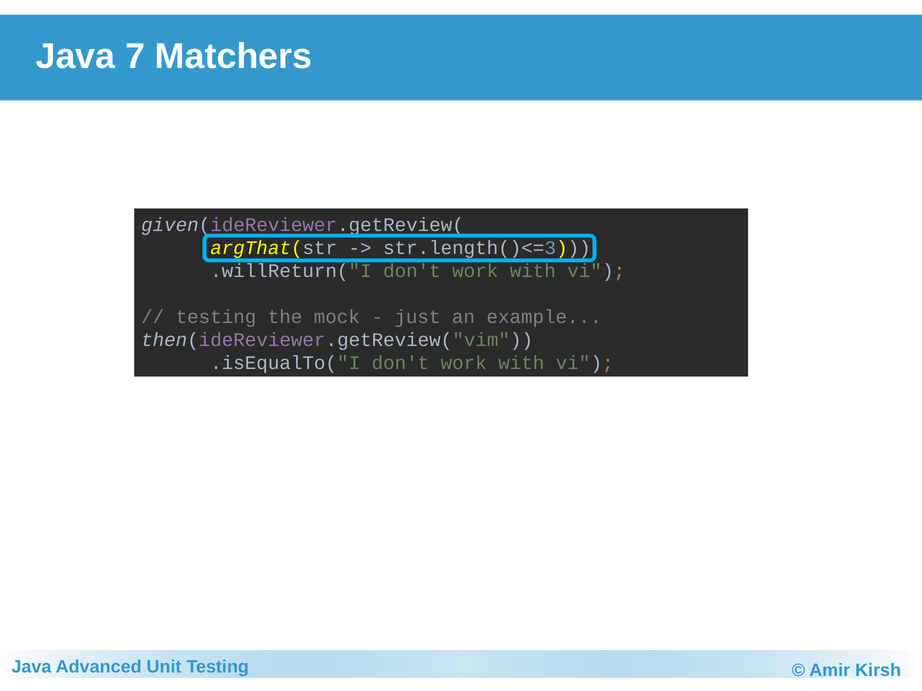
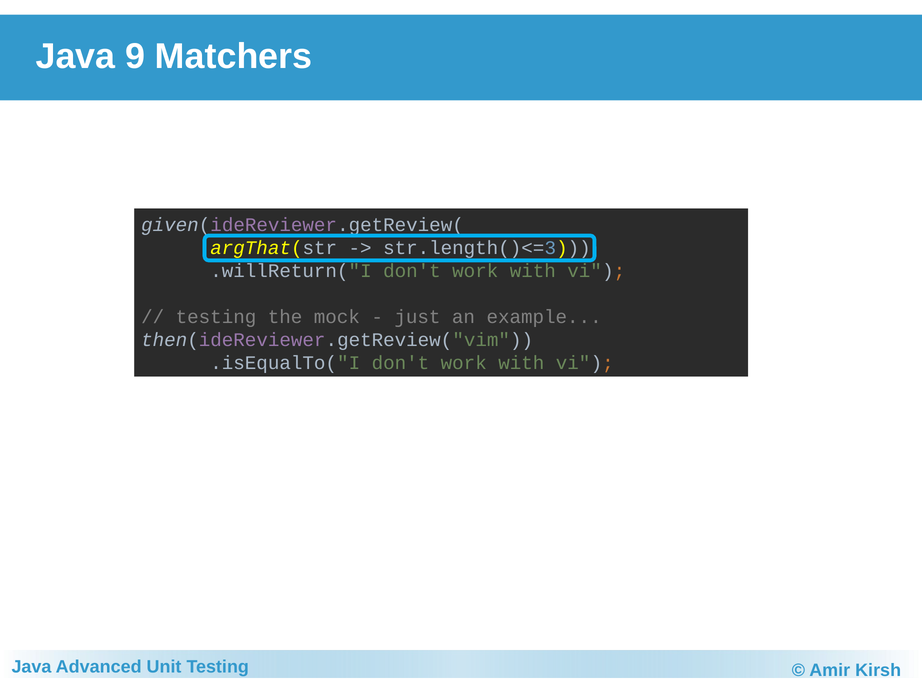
7: 7 -> 9 (135, 57)
